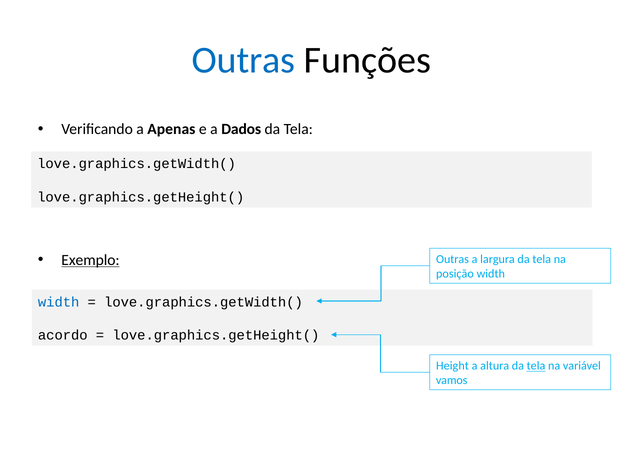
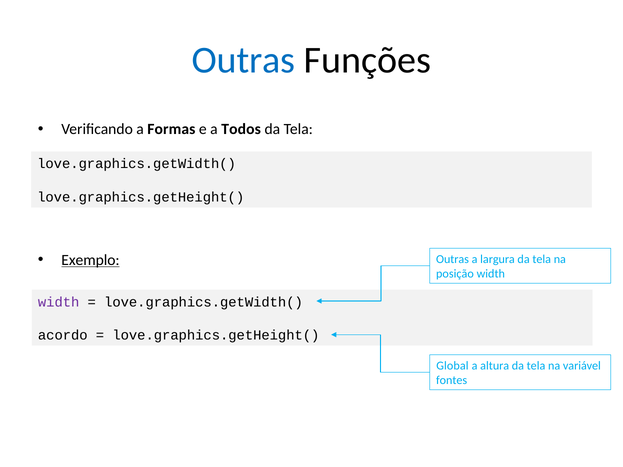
Apenas: Apenas -> Formas (171, 129)
Dados: Dados -> Todos (241, 129)
width colour: blue -> purple (59, 302)
Height: Height -> Global (452, 366)
tela underline: present -> none (536, 366)
vamos: vamos -> fontes (452, 381)
